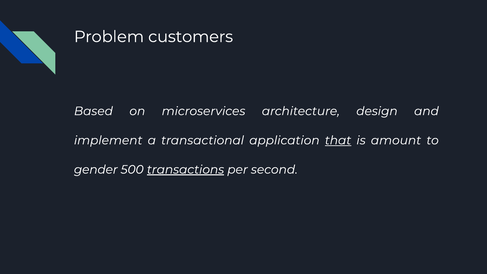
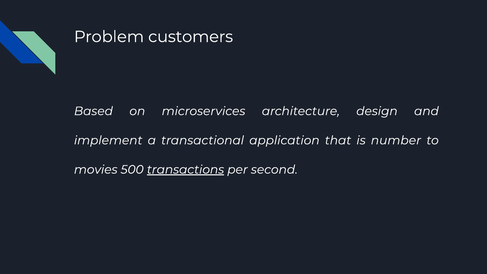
that underline: present -> none (338, 140)
amount: amount -> number (396, 140)
gender: gender -> movies (96, 170)
